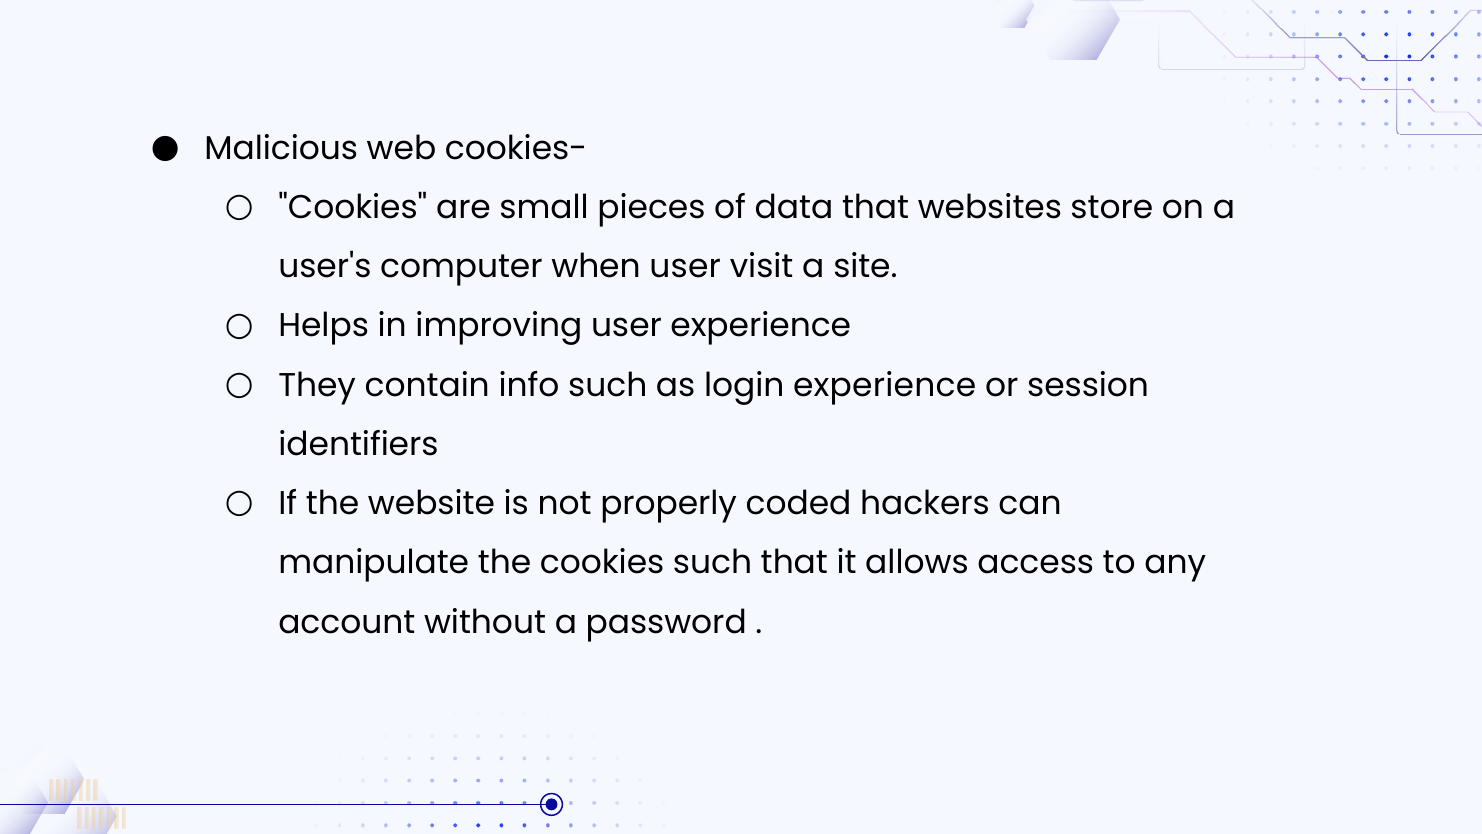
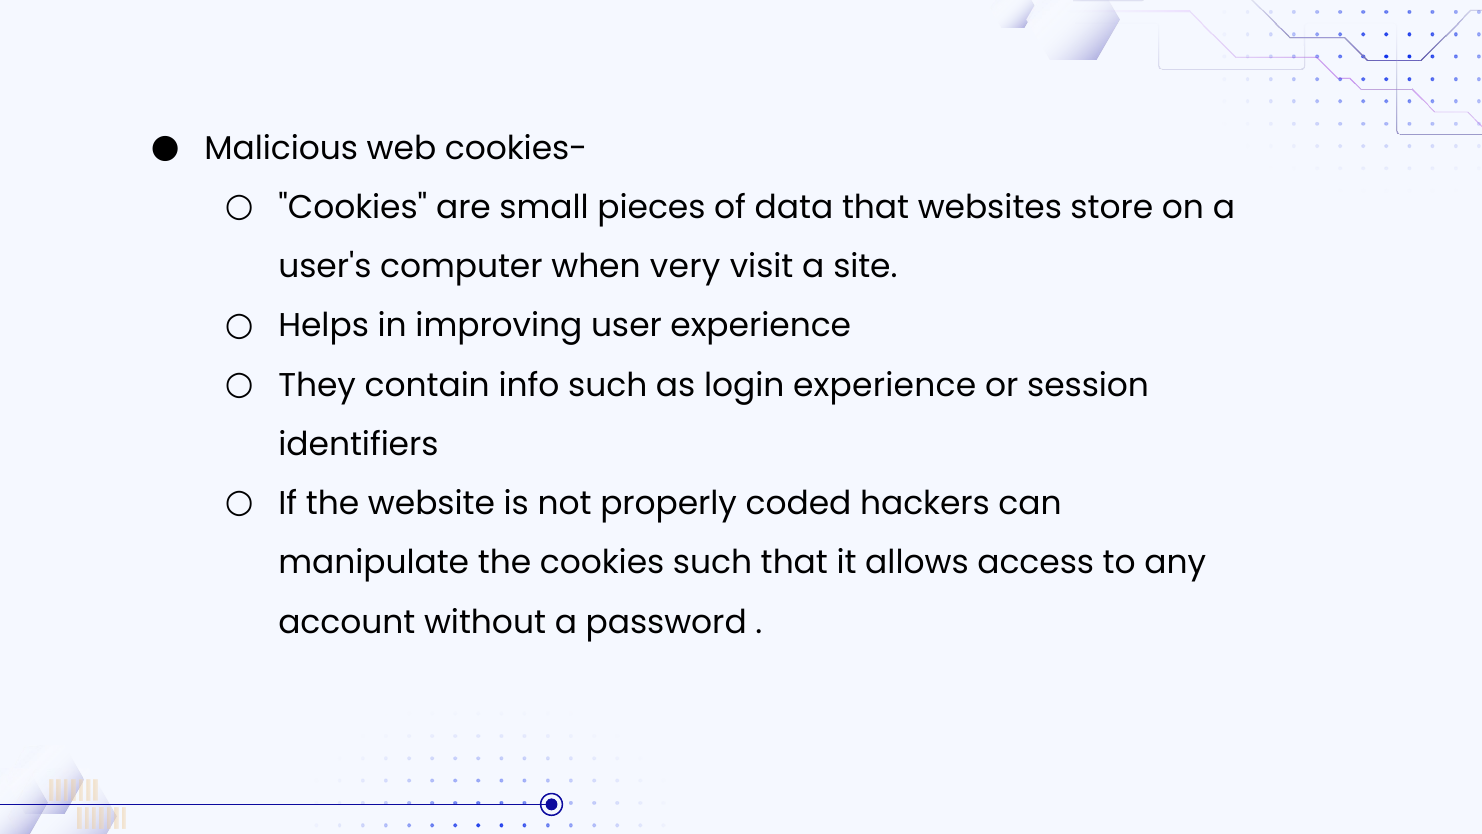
when user: user -> very (685, 267)
